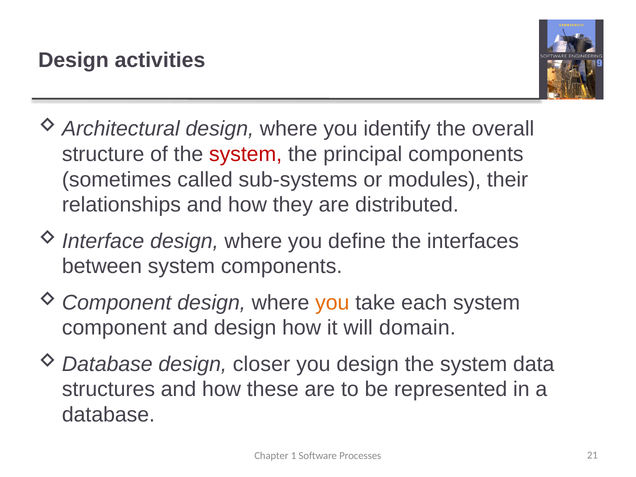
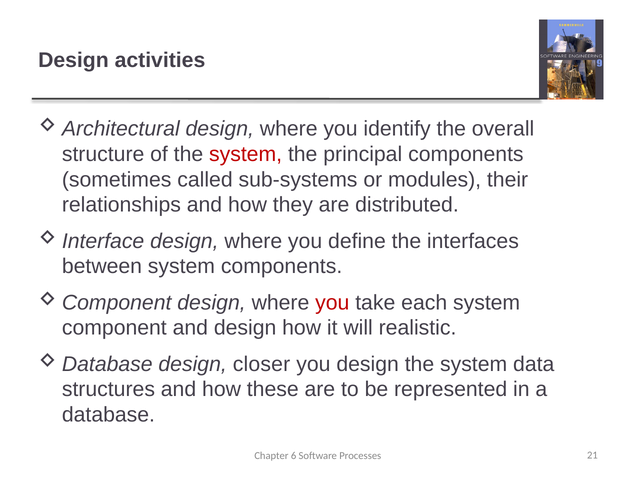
you colour: orange -> red (332, 303)
domain: domain -> realistic (418, 328)
1: 1 -> 6 (294, 456)
